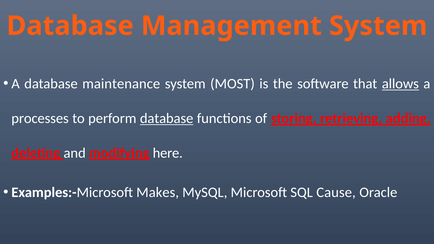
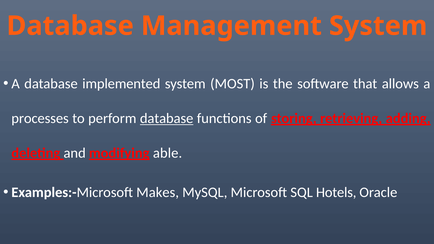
maintenance: maintenance -> implemented (121, 84)
allows underline: present -> none (400, 84)
here: here -> able (168, 153)
Cause: Cause -> Hotels (336, 192)
